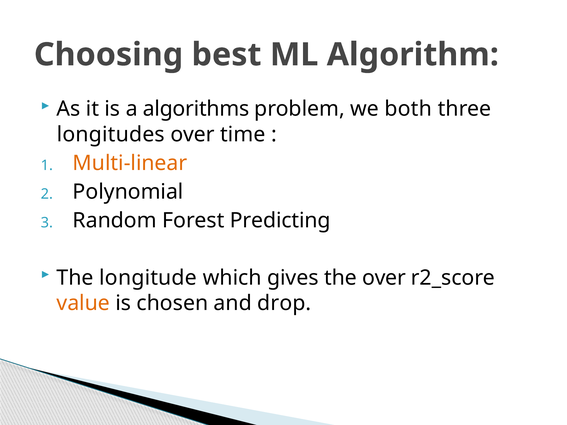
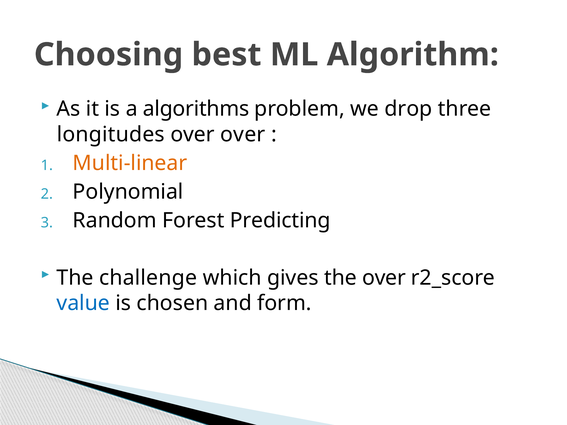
both: both -> drop (408, 109)
over time: time -> over (243, 134)
longitude: longitude -> challenge (148, 278)
value colour: orange -> blue (83, 303)
drop: drop -> form (284, 303)
